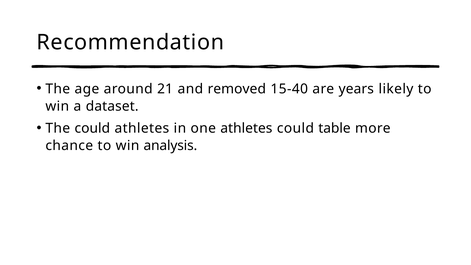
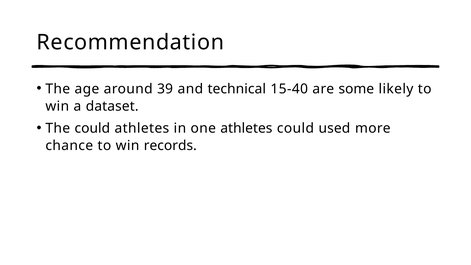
21: 21 -> 39 (165, 89)
removed: removed -> technical (237, 89)
years: years -> some (356, 89)
table: table -> used (334, 128)
analysis: analysis -> records (170, 146)
